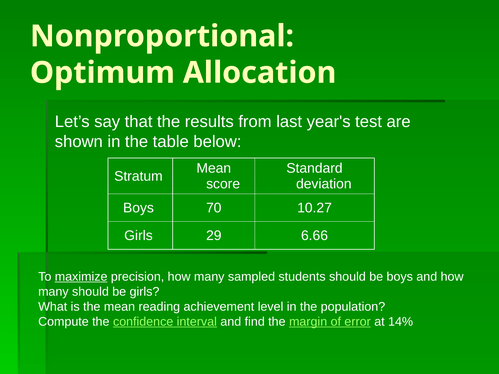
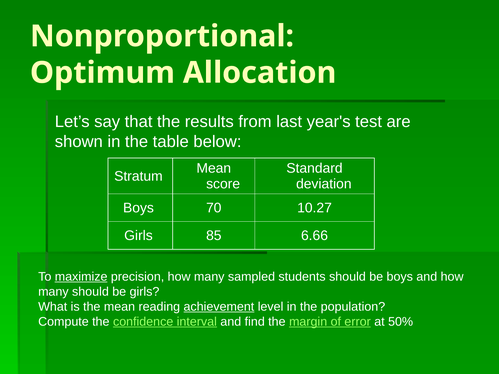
29: 29 -> 85 (214, 236)
achievement underline: none -> present (219, 307)
14%: 14% -> 50% (401, 322)
